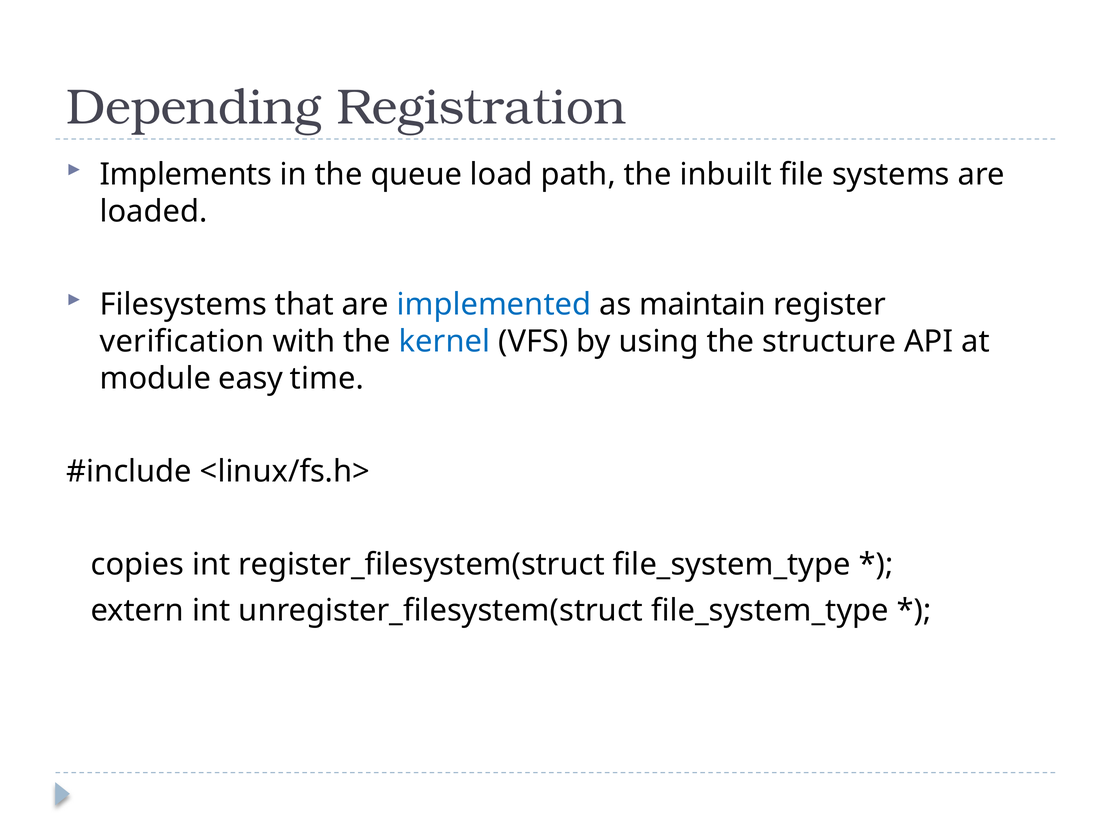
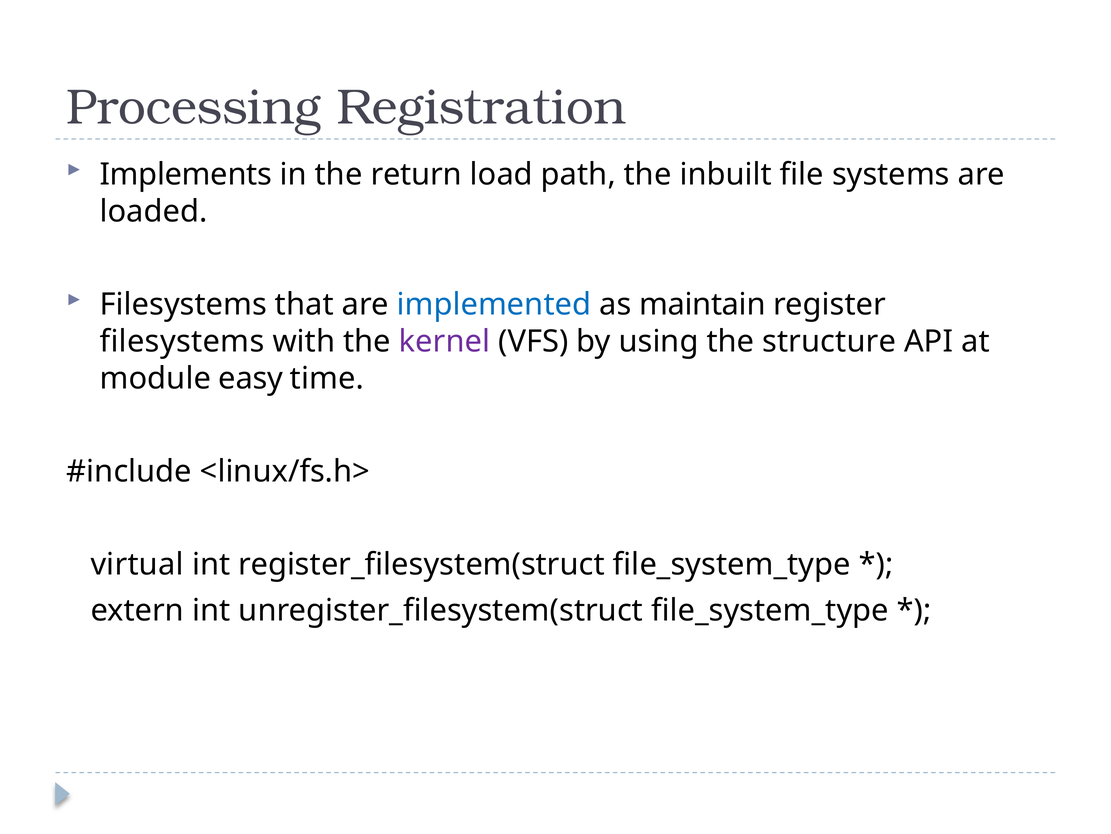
Depending: Depending -> Processing (194, 107)
queue: queue -> return (416, 174)
verification: verification -> filesystems (182, 341)
kernel colour: blue -> purple (444, 341)
copies: copies -> virtual (137, 564)
